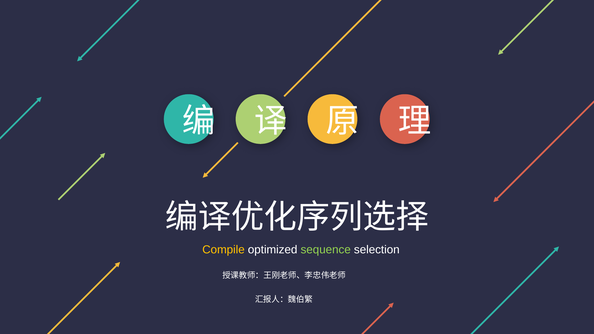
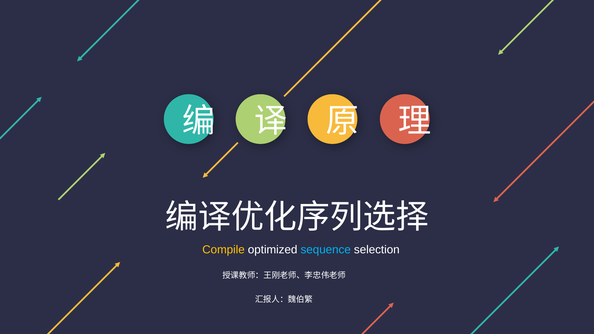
sequence colour: light green -> light blue (326, 250)
